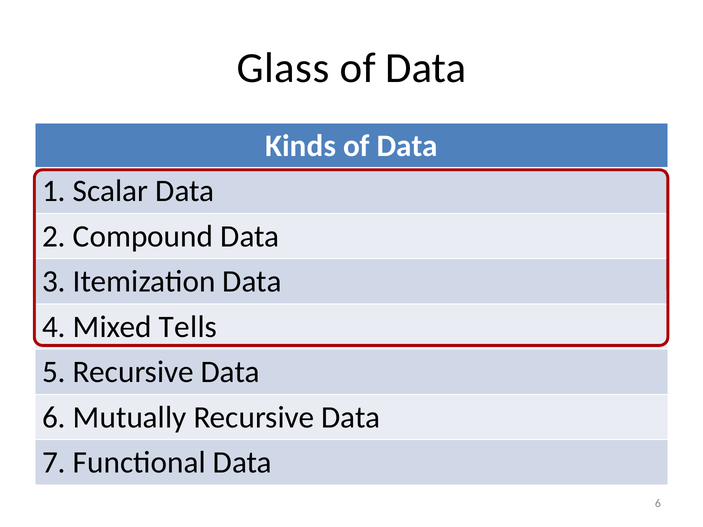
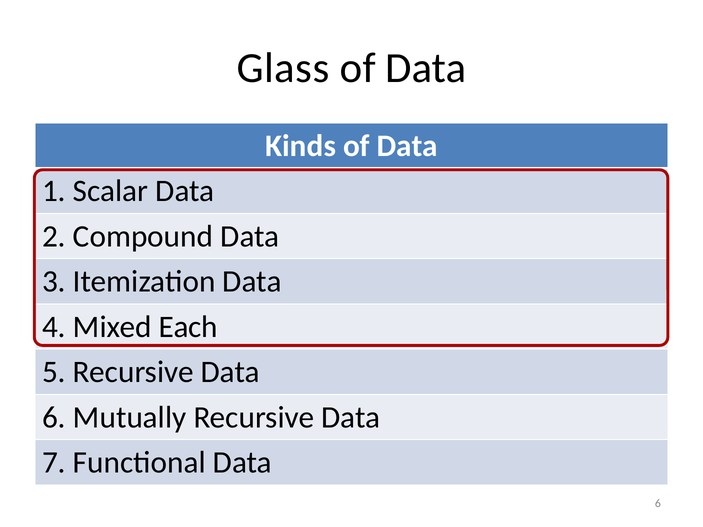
Tells: Tells -> Each (188, 327)
